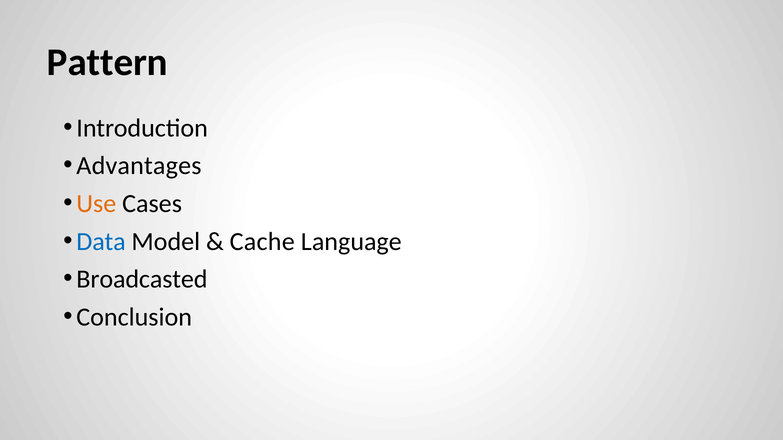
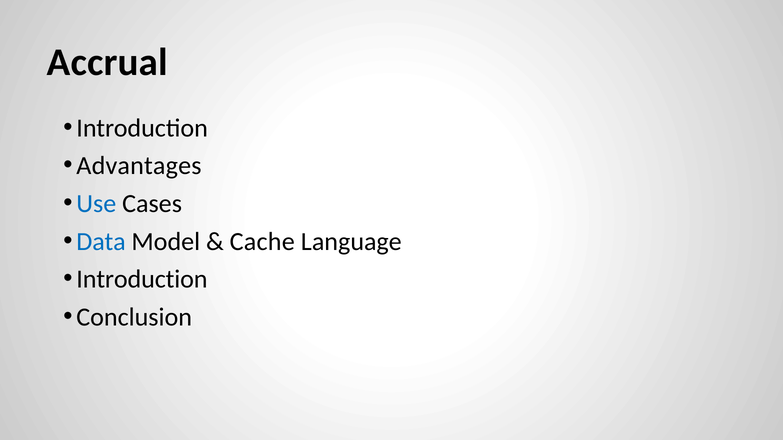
Pattern: Pattern -> Accrual (107, 62)
Use colour: orange -> blue (96, 204)
Broadcasted: Broadcasted -> Introduction (142, 280)
